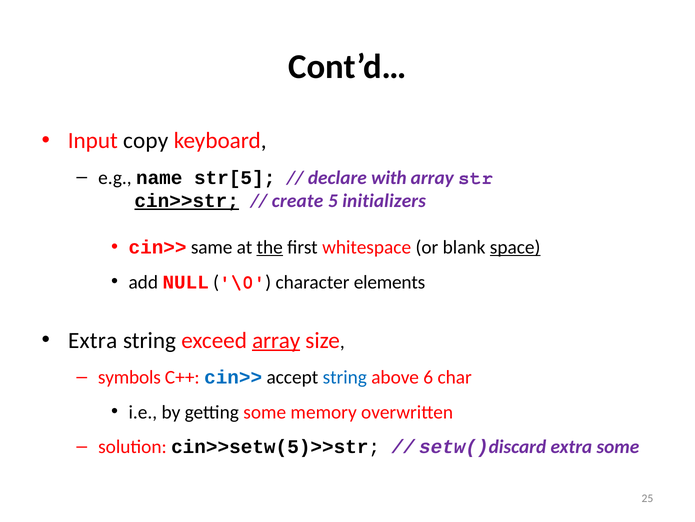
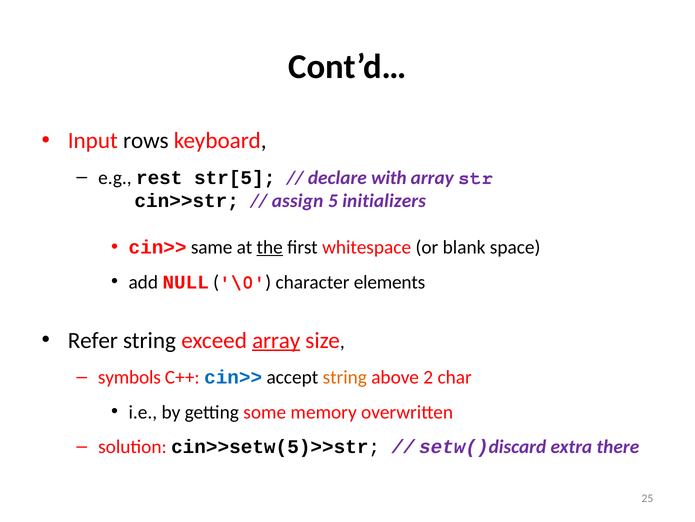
copy: copy -> rows (146, 141)
name: name -> rest (159, 177)
cin>>str underline: present -> none (187, 201)
create: create -> assign (298, 201)
space underline: present -> none (515, 247)
Extra: Extra -> Refer (93, 340)
string colour: blue -> orange (345, 377)
6: 6 -> 2 (428, 377)
extra some: some -> there (618, 446)
